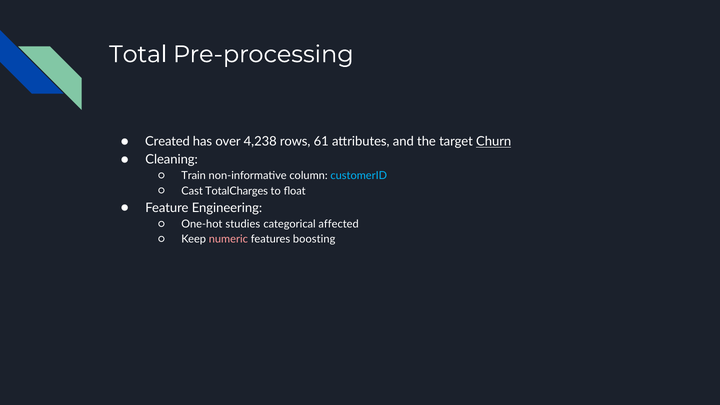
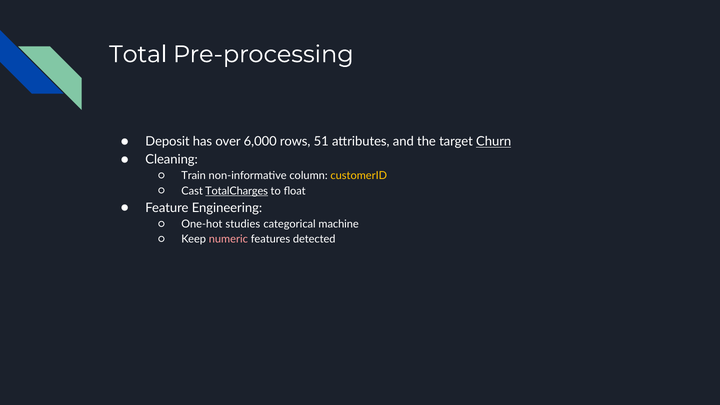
Created: Created -> Deposit (167, 142)
4,238: 4,238 -> 6,000 (260, 142)
61: 61 -> 51 (321, 142)
customerID colour: light blue -> yellow (359, 176)
TotalCharges underline: none -> present (237, 191)
affected: affected -> machine (339, 224)
boosting: boosting -> detected (314, 239)
